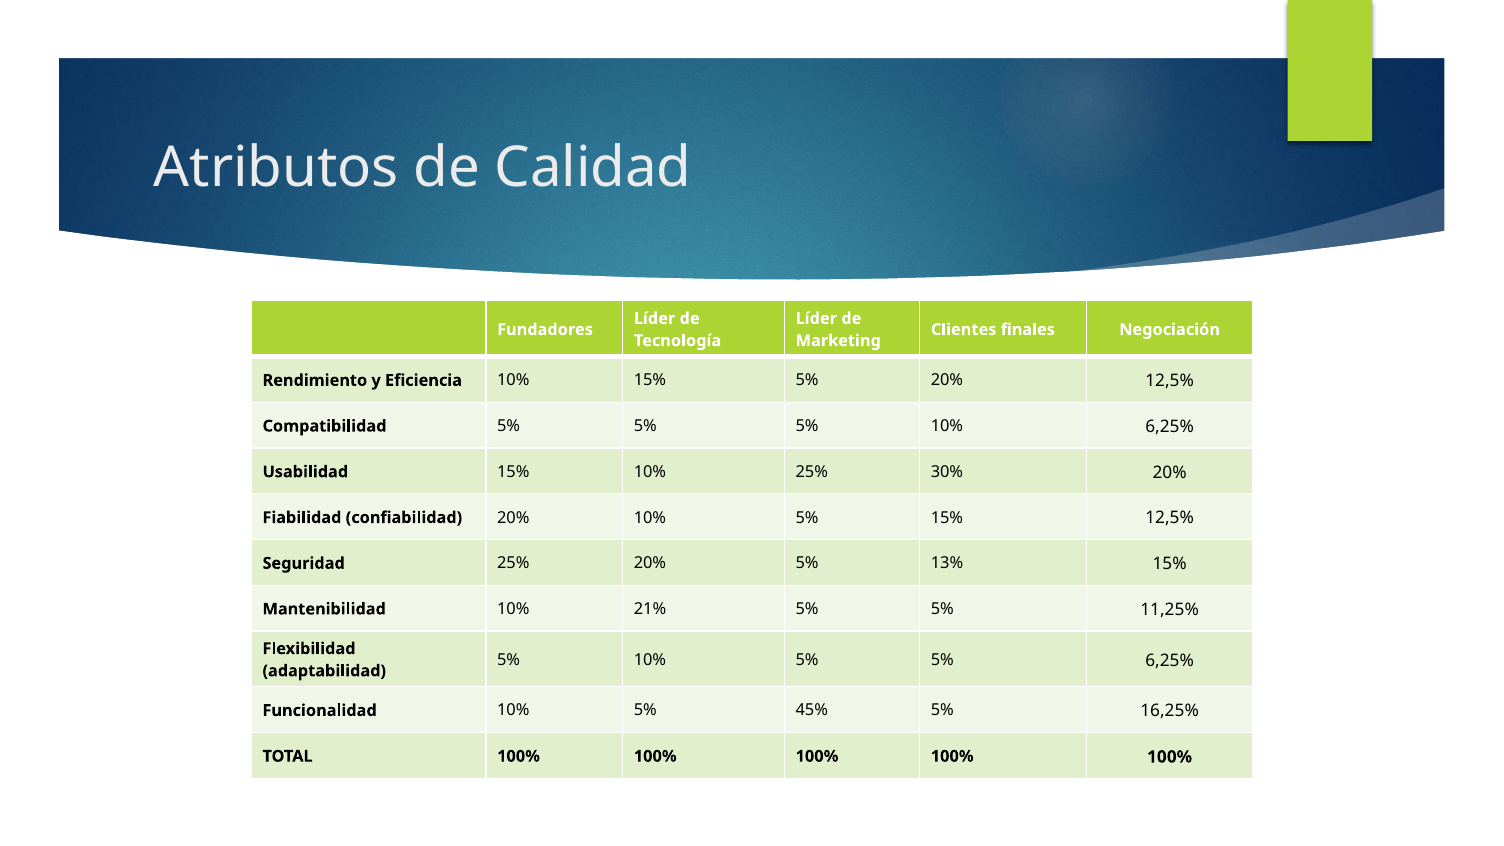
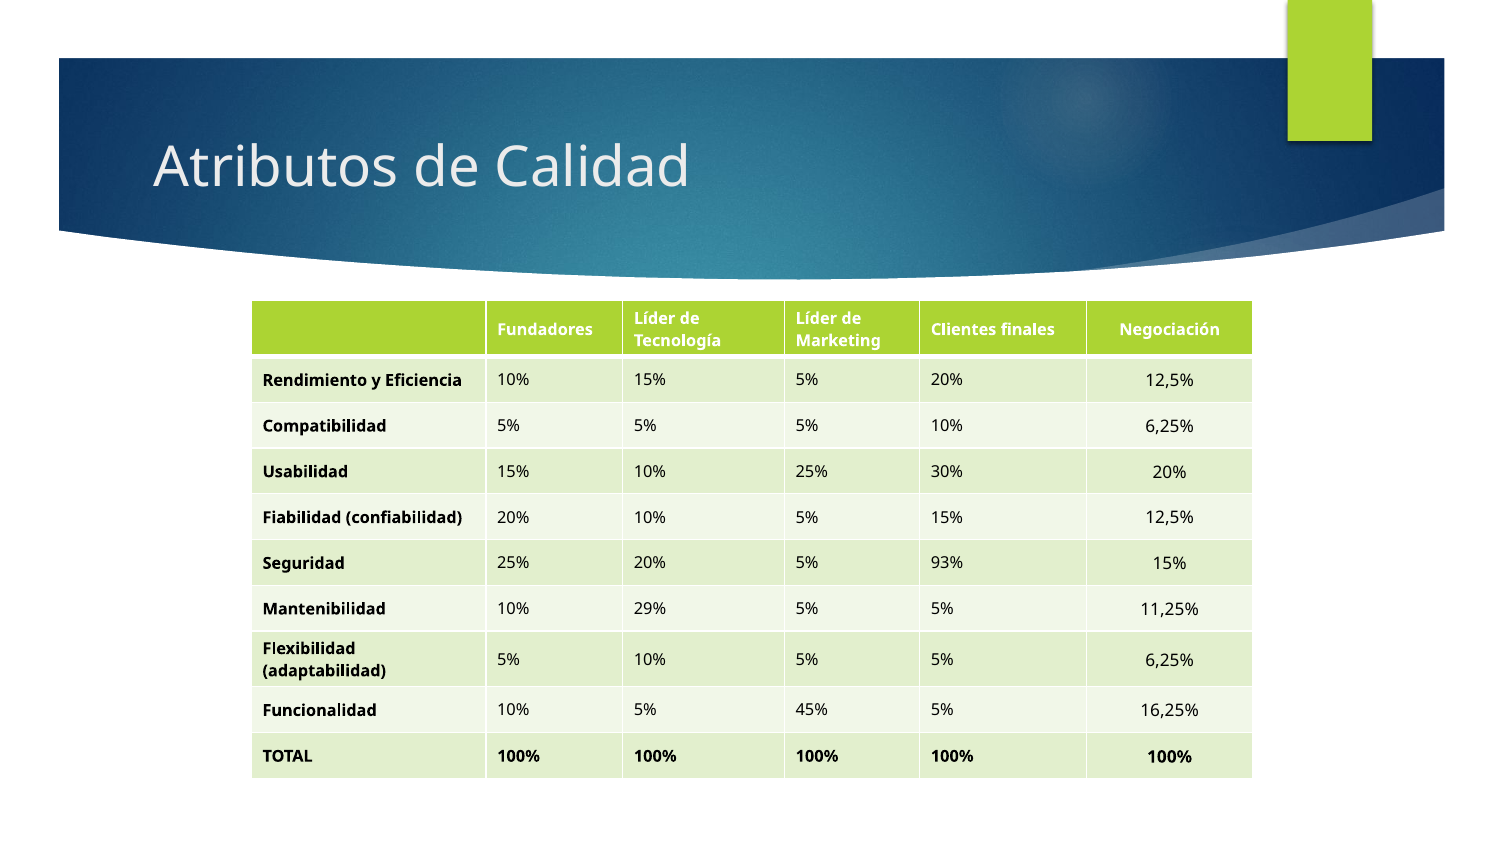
13%: 13% -> 93% (947, 563)
21%: 21% -> 29% (650, 609)
